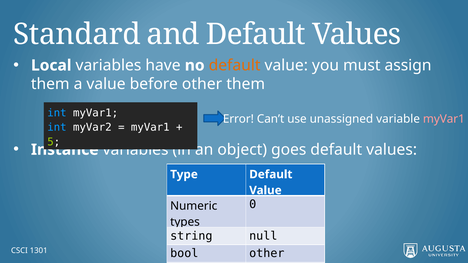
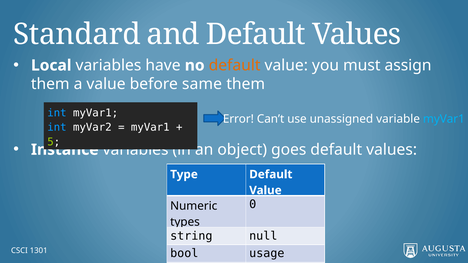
before other: other -> same (202, 84)
myVar1 colour: pink -> light blue (444, 119)
bool other: other -> usage (267, 254)
